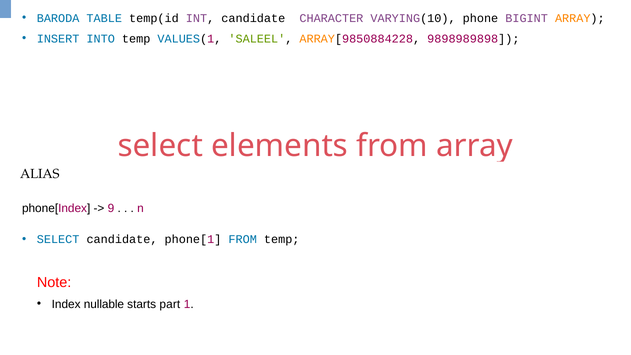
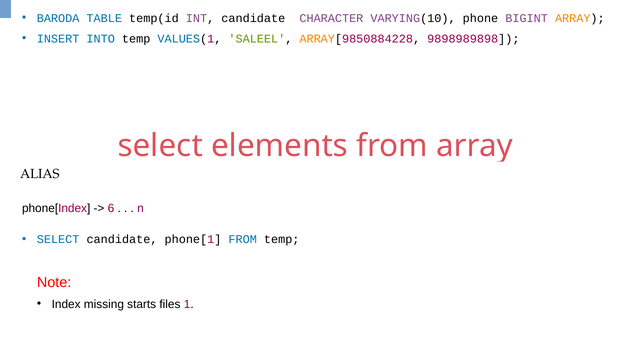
9: 9 -> 6 (111, 208)
nullable: nullable -> missing (104, 304)
part: part -> files (170, 304)
